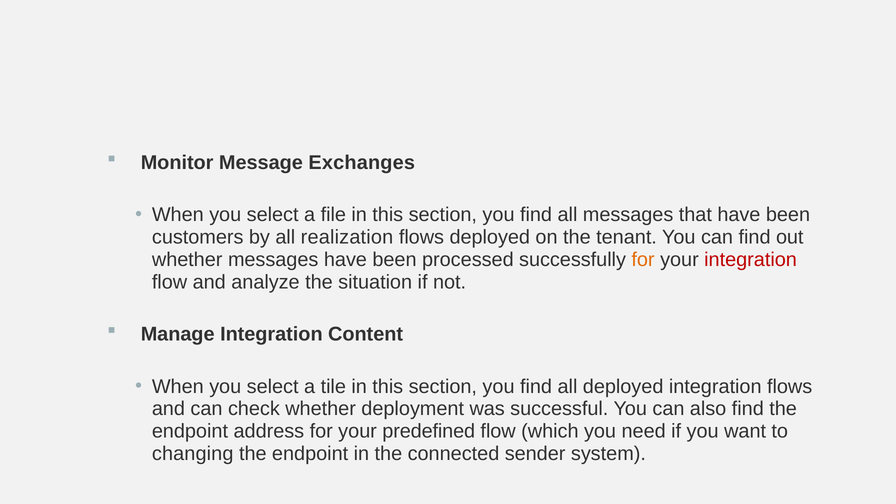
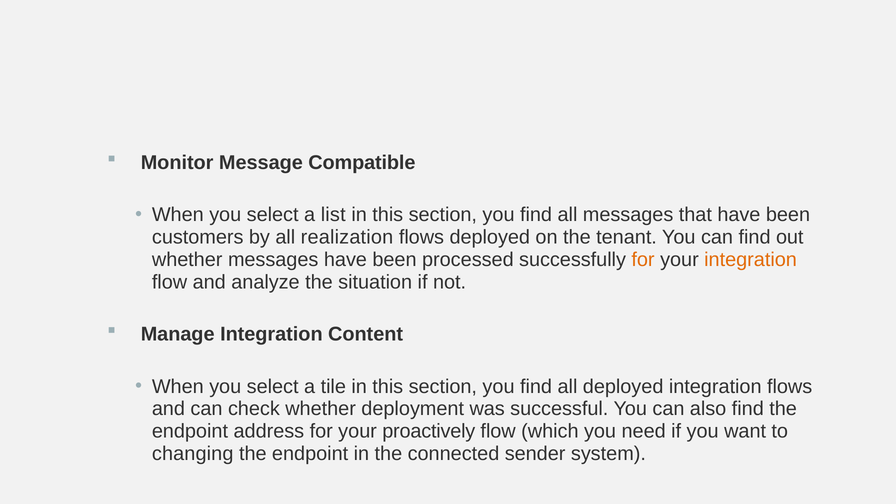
Exchanges: Exchanges -> Compatible (362, 163)
file: file -> list (333, 215)
integration colour: red -> orange (751, 260)
predefined: predefined -> proactively (429, 431)
